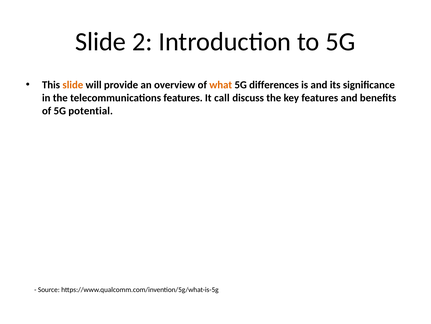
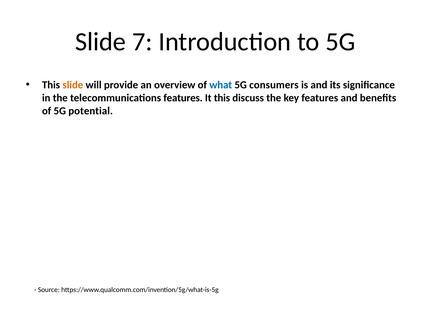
2: 2 -> 7 (142, 42)
what colour: orange -> blue (221, 85)
differences: differences -> consumers (274, 85)
It call: call -> this (222, 98)
